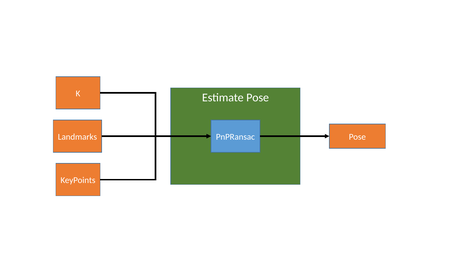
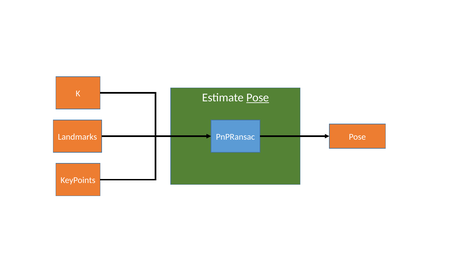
Pose underline: none -> present (258, 98)
